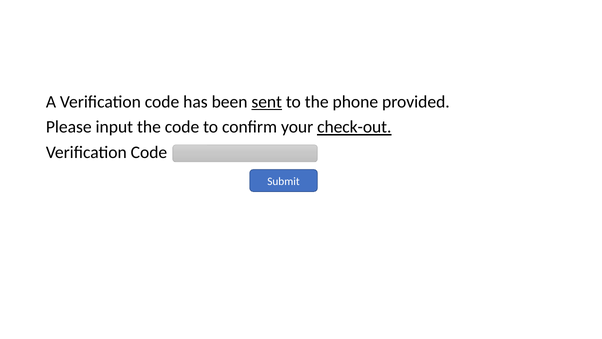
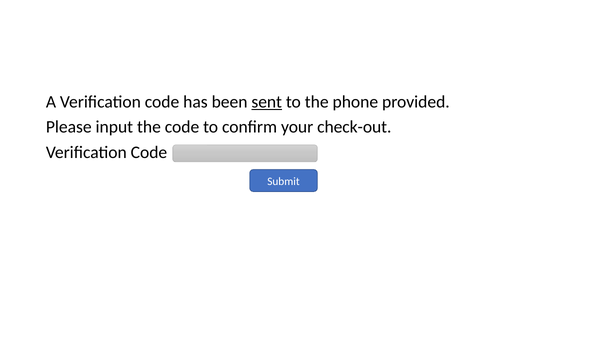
check-out underline: present -> none (354, 127)
